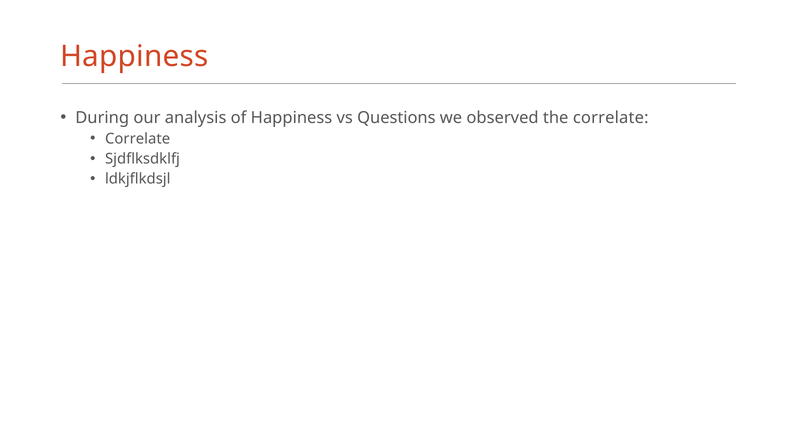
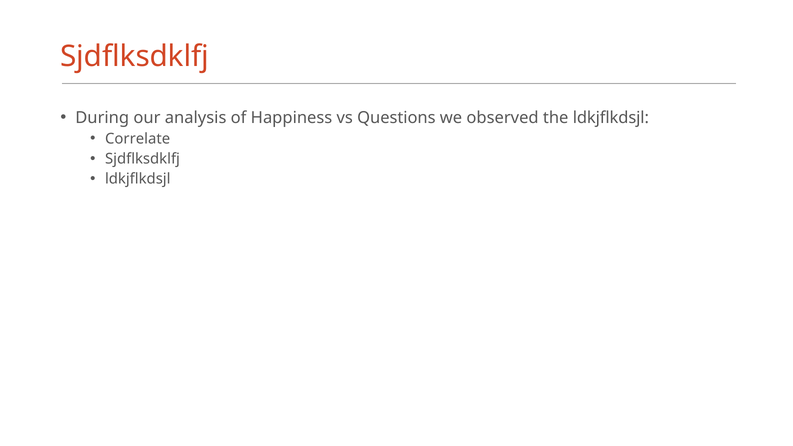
Happiness: Happiness -> Sjdflksdklfj (135, 57)
the correlate: correlate -> ldkjflkdsjl (611, 118)
